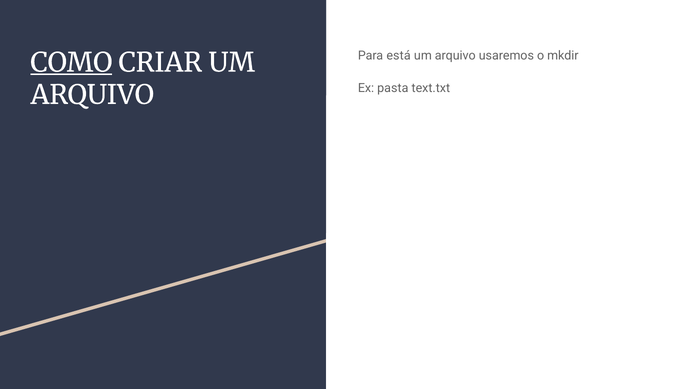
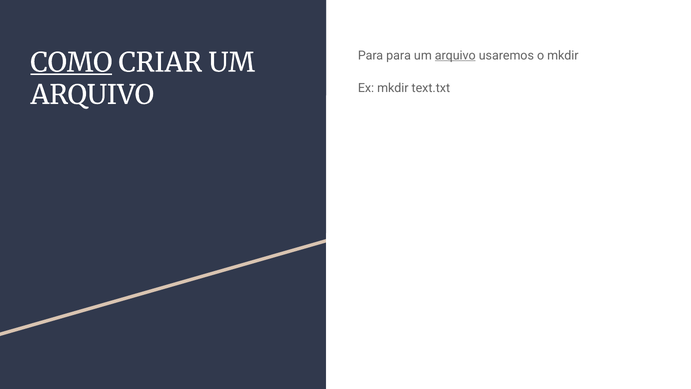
Para está: está -> para (399, 55)
arquivo underline: none -> present (455, 55)
Ex pasta: pasta -> mkdir (393, 88)
